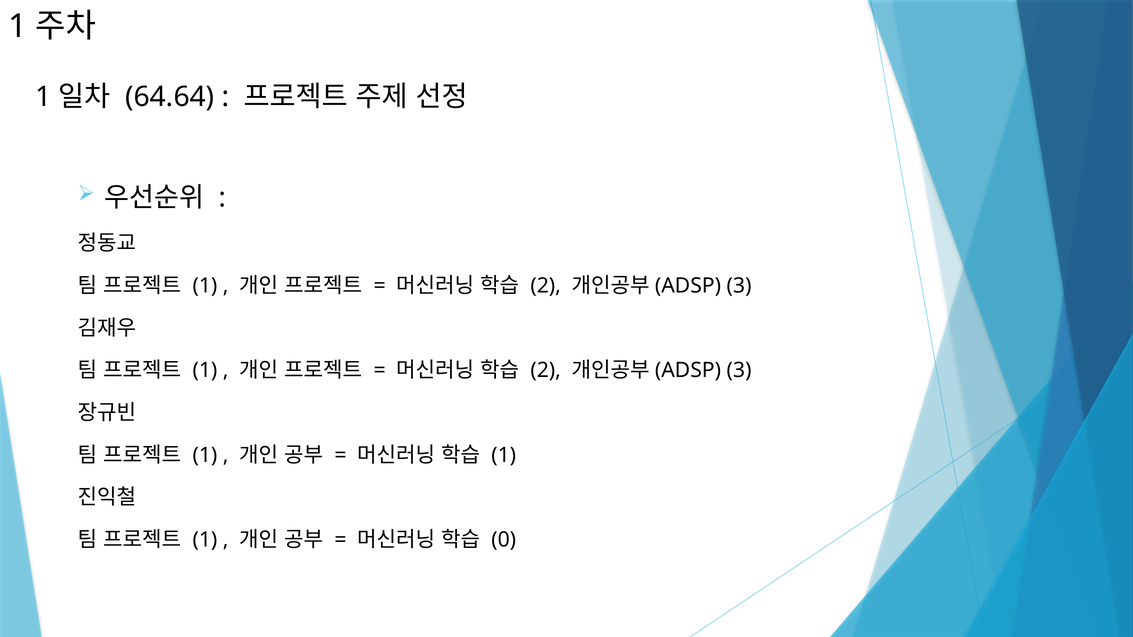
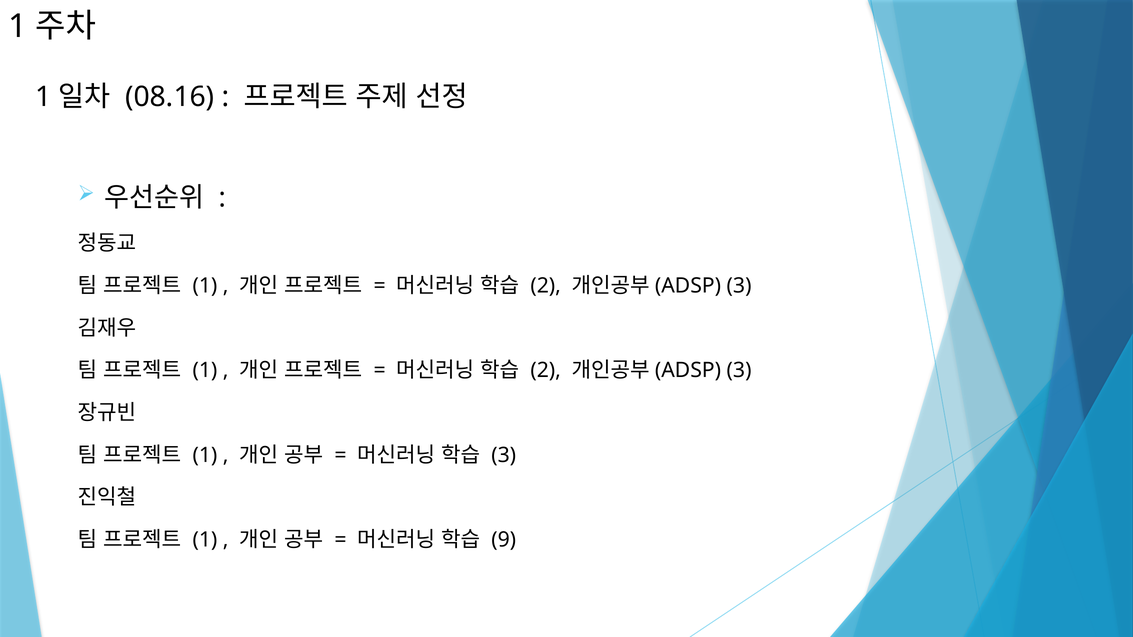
64.64: 64.64 -> 08.16 (170, 97)
1: 1 -> 3 (504, 455)
0: 0 -> 9 (504, 540)
